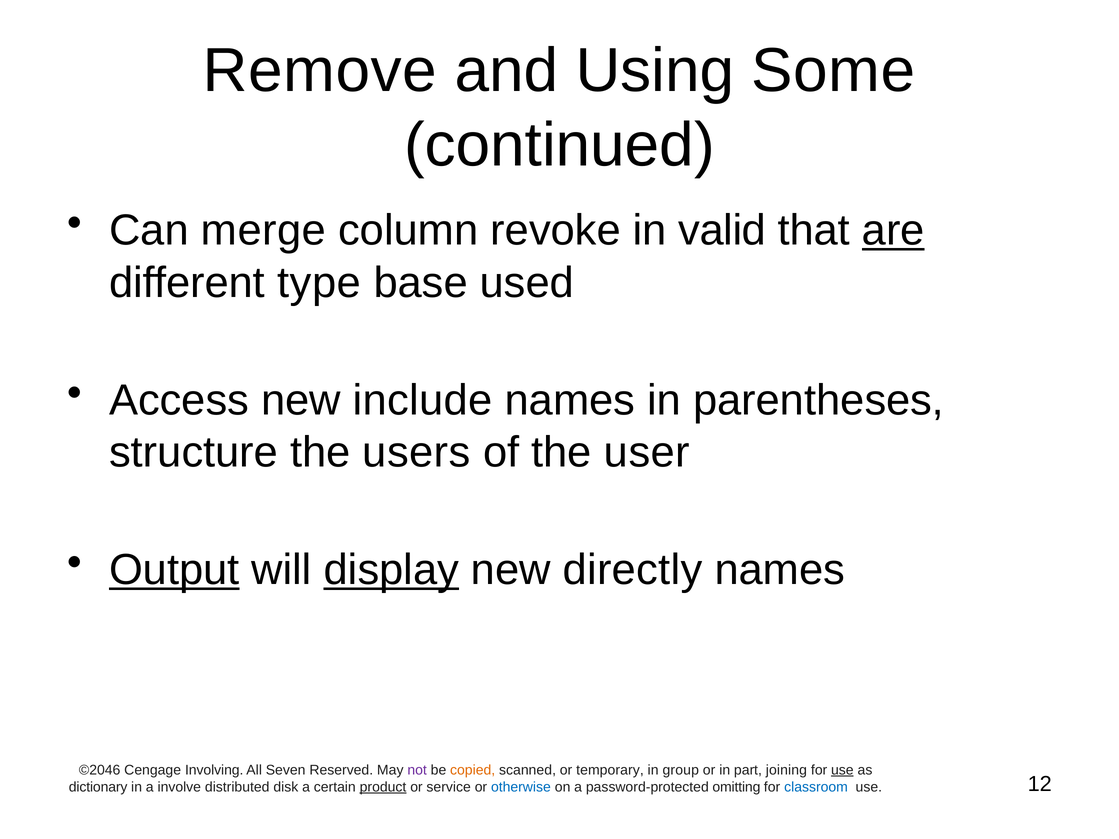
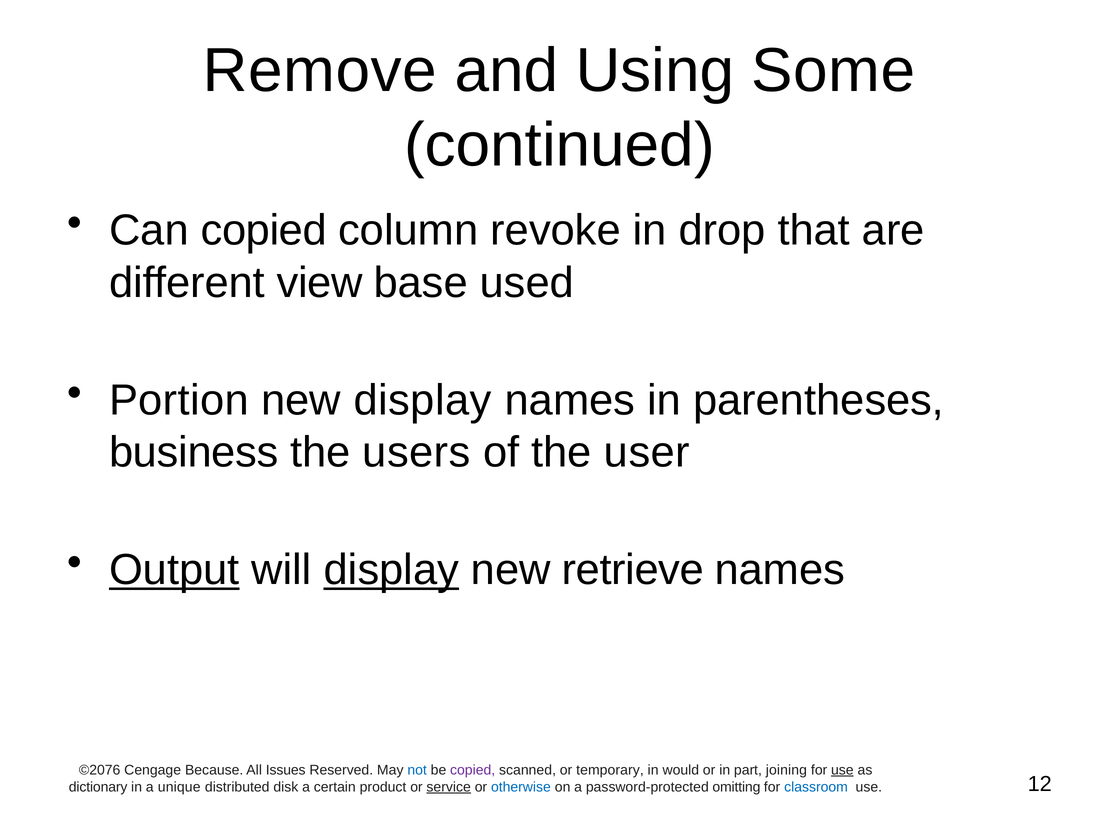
Can merge: merge -> copied (264, 231)
valid: valid -> drop (722, 231)
are underline: present -> none (893, 231)
type: type -> view (320, 283)
Access: Access -> Portion (179, 400)
new include: include -> display (423, 400)
structure: structure -> business (194, 453)
directly: directly -> retrieve (633, 570)
©2046: ©2046 -> ©2076 (100, 770)
Involving: Involving -> Because (214, 770)
Seven: Seven -> Issues (286, 770)
not colour: purple -> blue (417, 770)
copied colour: orange -> purple (473, 770)
group: group -> would (681, 770)
involve: involve -> unique (179, 787)
product underline: present -> none (383, 787)
service underline: none -> present (449, 787)
